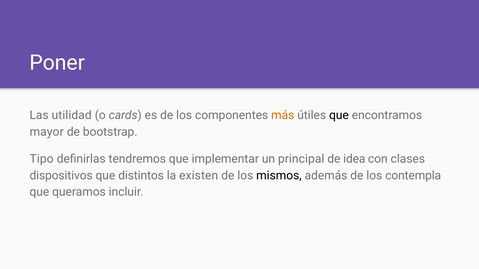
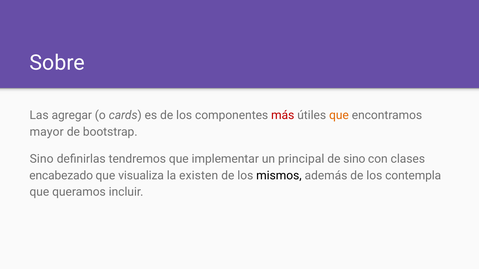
Poner: Poner -> Sobre (57, 63)
utilidad: utilidad -> agregar (72, 115)
más colour: orange -> red (283, 115)
que colour: black -> orange (339, 115)
Tipo: Tipo -> Sino (42, 159)
de idea: idea -> sino (354, 159)
dispositivos: dispositivos -> encabezado (61, 176)
distintos: distintos -> visualiza (141, 176)
